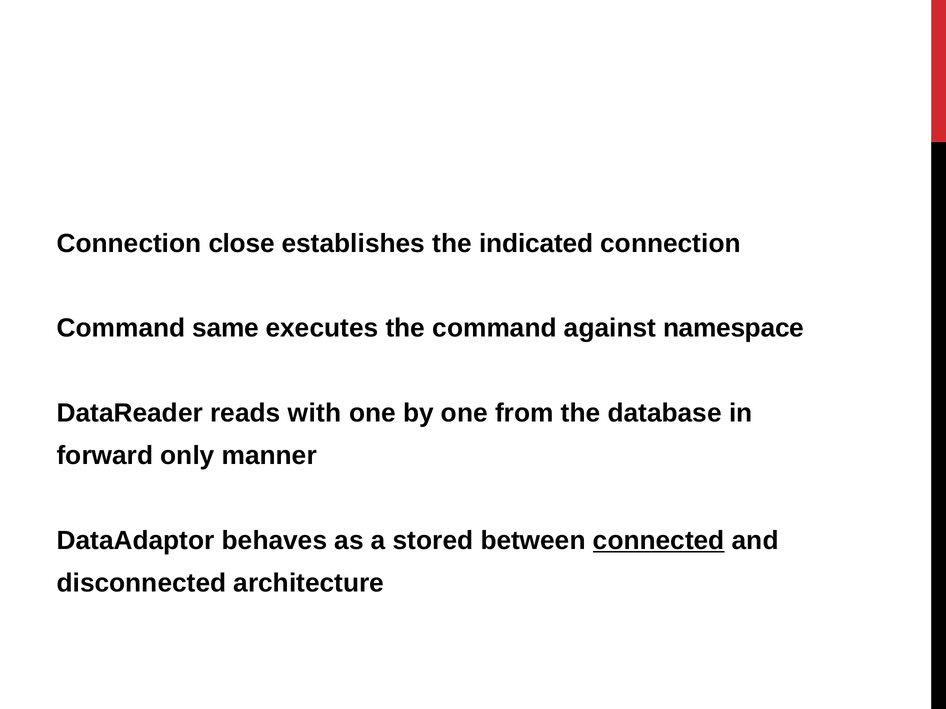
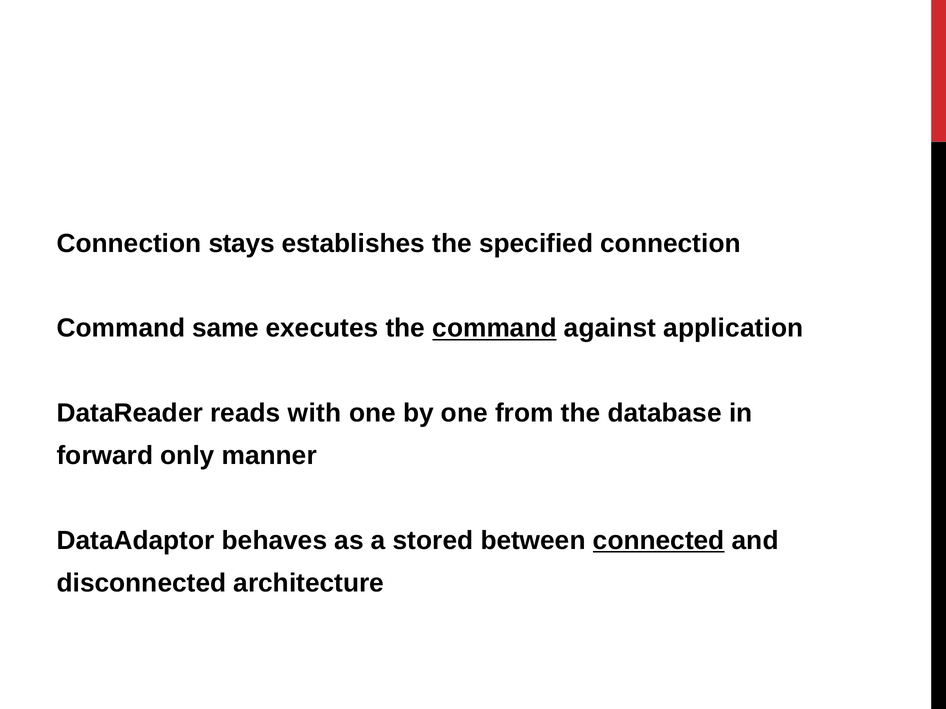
close: close -> stays (242, 244)
indicated: indicated -> specified (536, 244)
command underline: none -> present (495, 329)
namespace: namespace -> application (733, 329)
